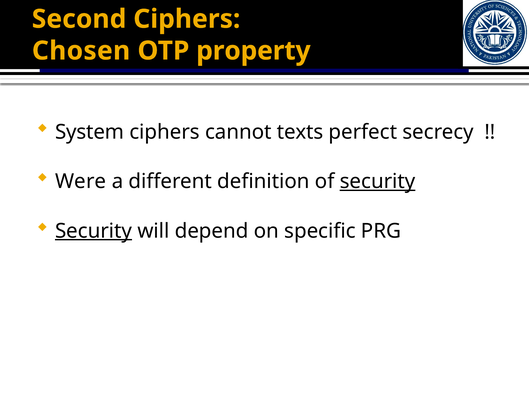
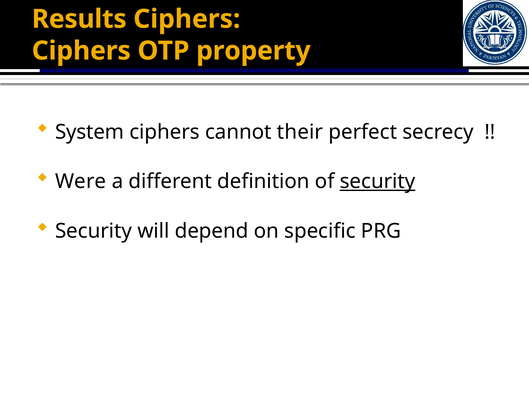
Second: Second -> Results (79, 19)
Chosen: Chosen -> Ciphers (81, 51)
texts: texts -> their (300, 132)
Security underline: present -> none (94, 231)
